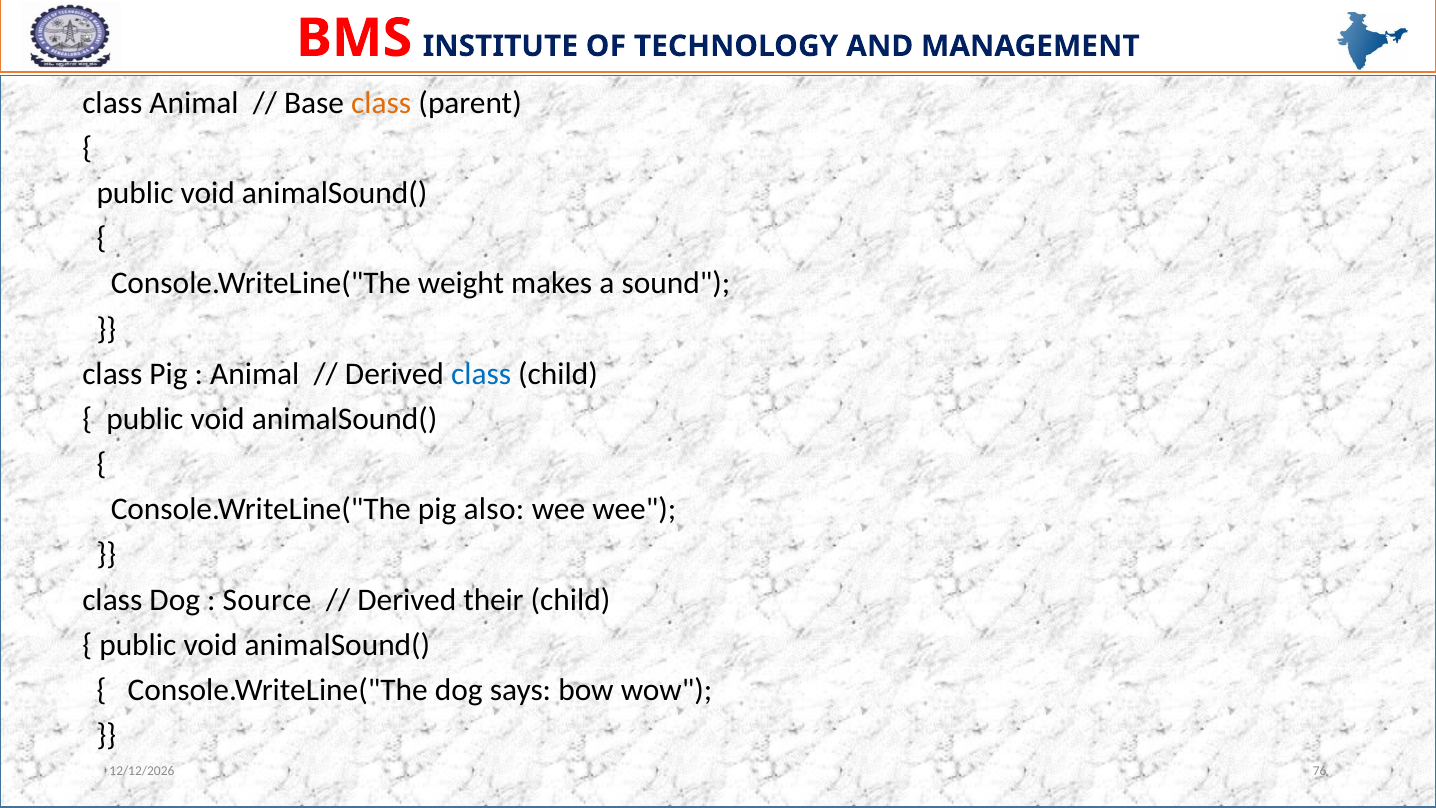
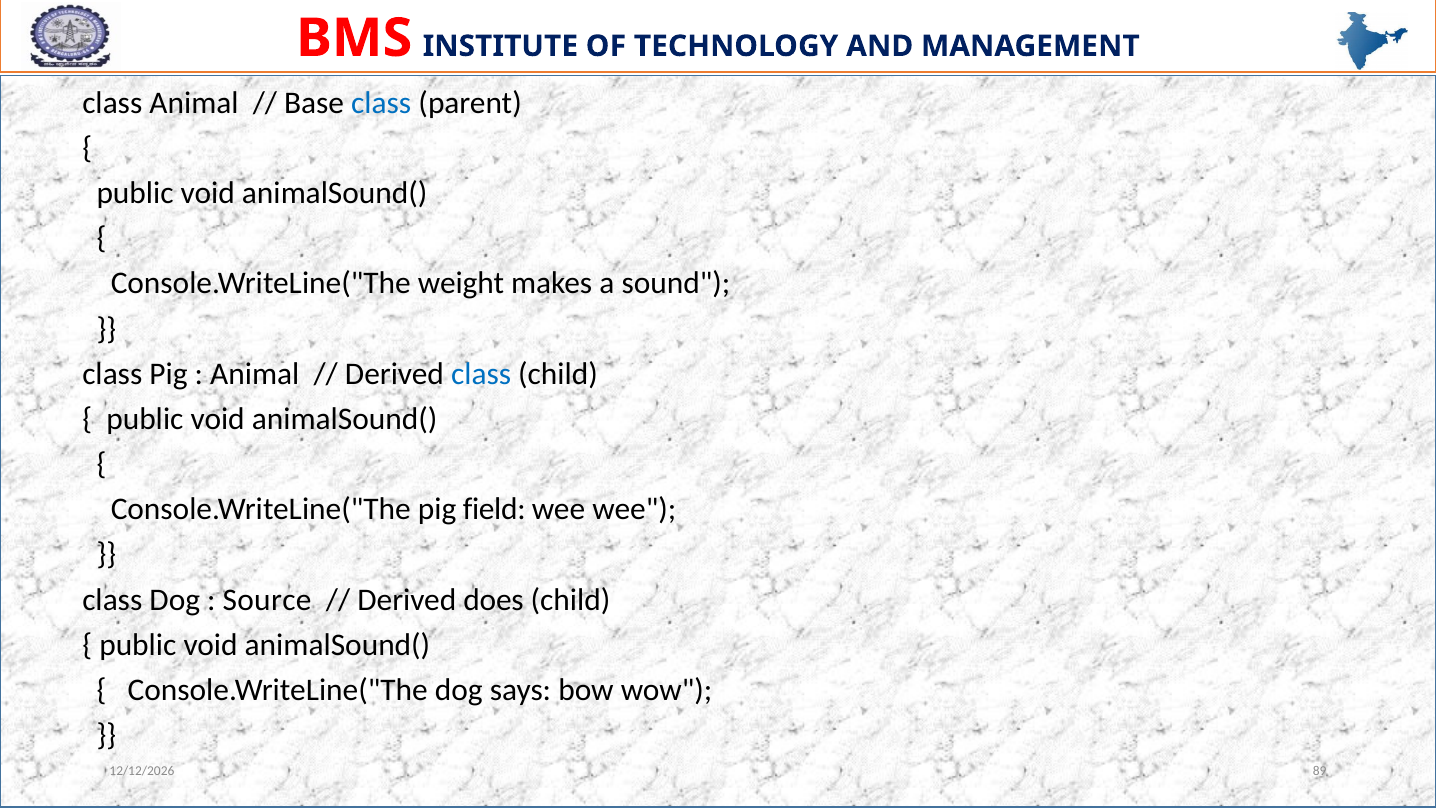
class colour: orange -> blue (381, 103)
also: also -> field (494, 509)
their: their -> does (494, 600)
76: 76 -> 89 (1320, 771)
